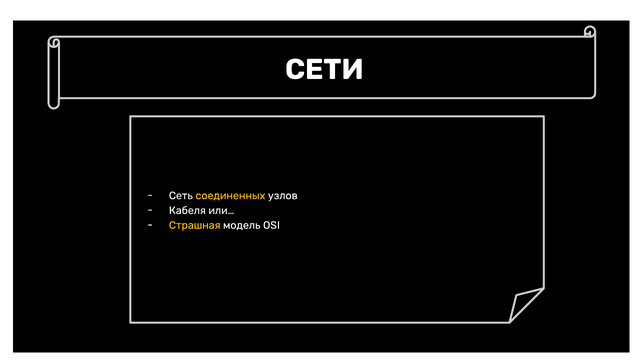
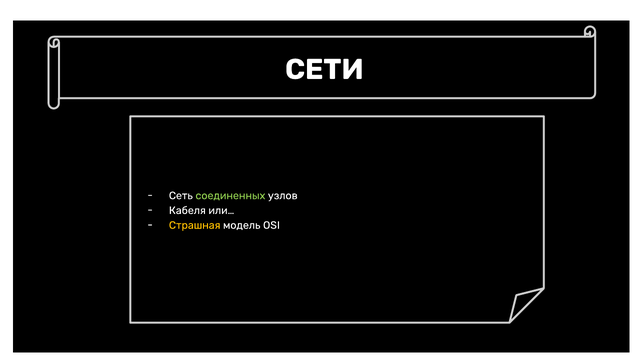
соединенных colour: yellow -> light green (230, 195)
